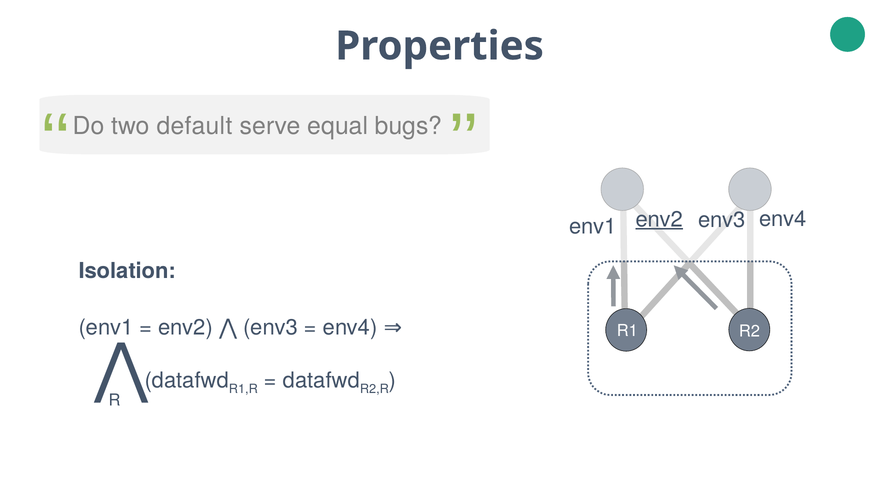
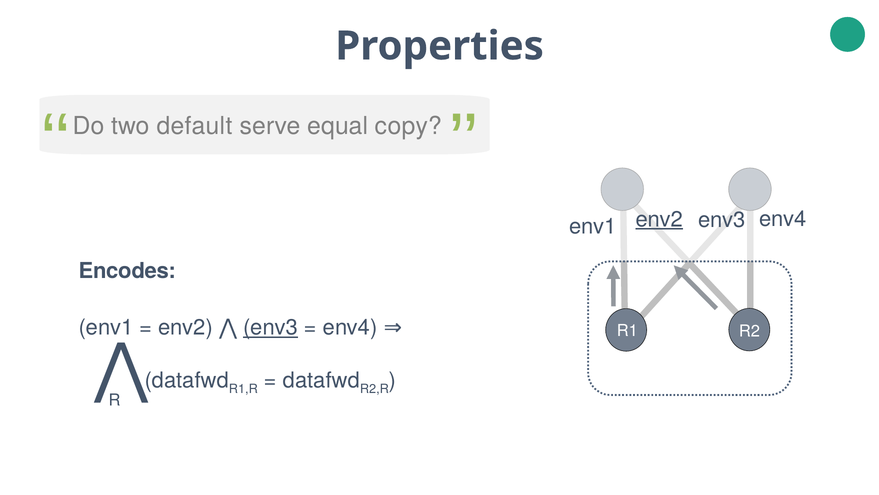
bugs: bugs -> copy (408, 126)
Isolation: Isolation -> Encodes (127, 271)
env3 underline: none -> present (270, 327)
